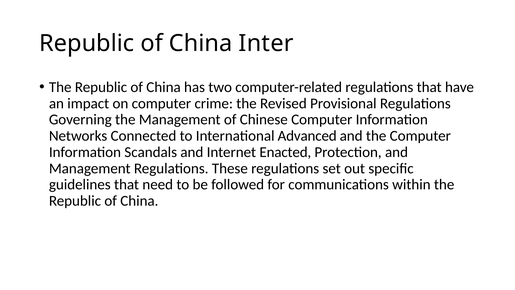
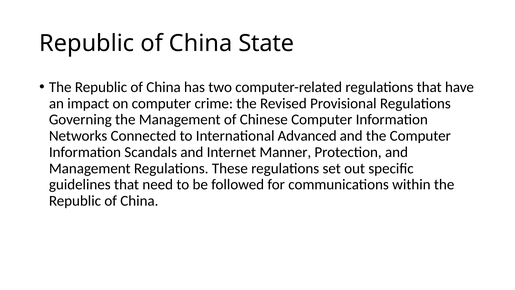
Inter: Inter -> State (266, 43)
Enacted: Enacted -> Manner (285, 152)
